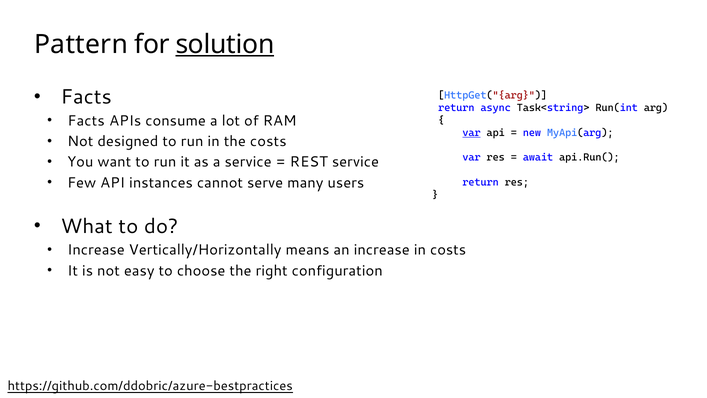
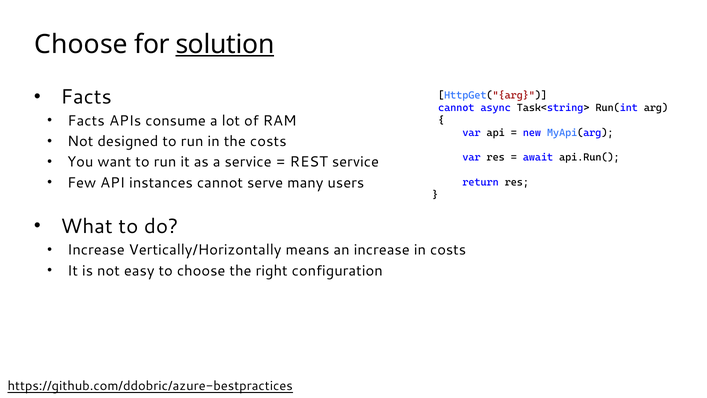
Pattern: Pattern -> Choose (81, 44)
return: return -> cannot (456, 108)
var underline: present -> none (472, 133)
